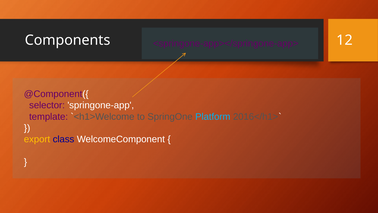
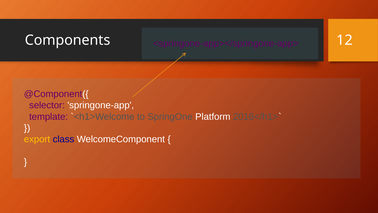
Platform colour: light blue -> white (213, 116)
